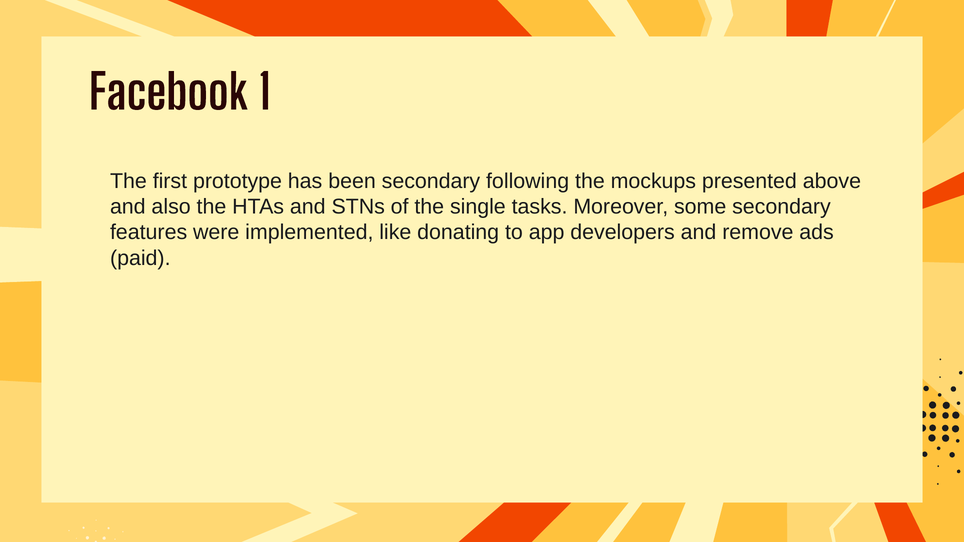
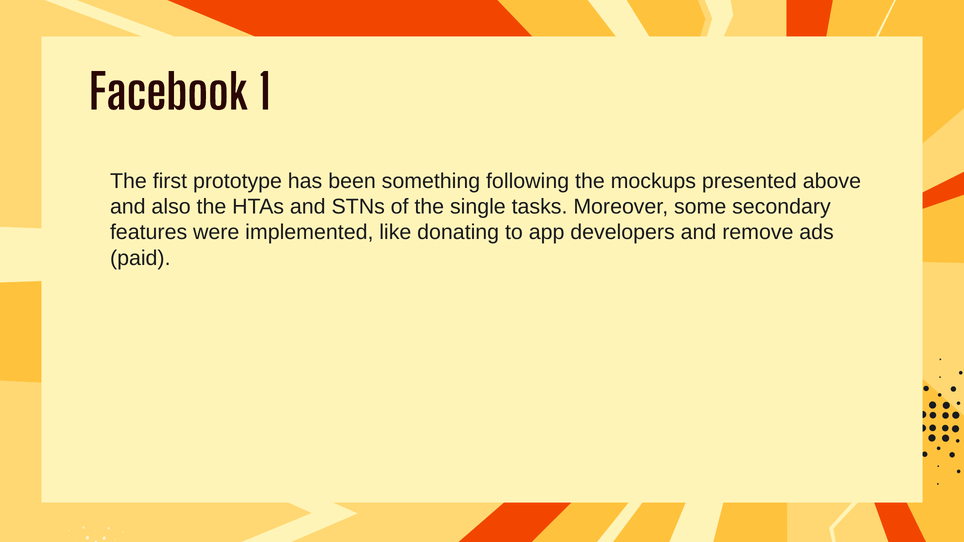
been secondary: secondary -> something (431, 181)
